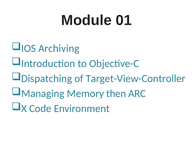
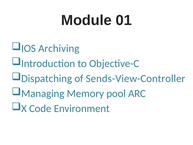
Target-View-Controller: Target-View-Controller -> Sends-View-Controller (136, 78)
then: then -> pool (116, 93)
